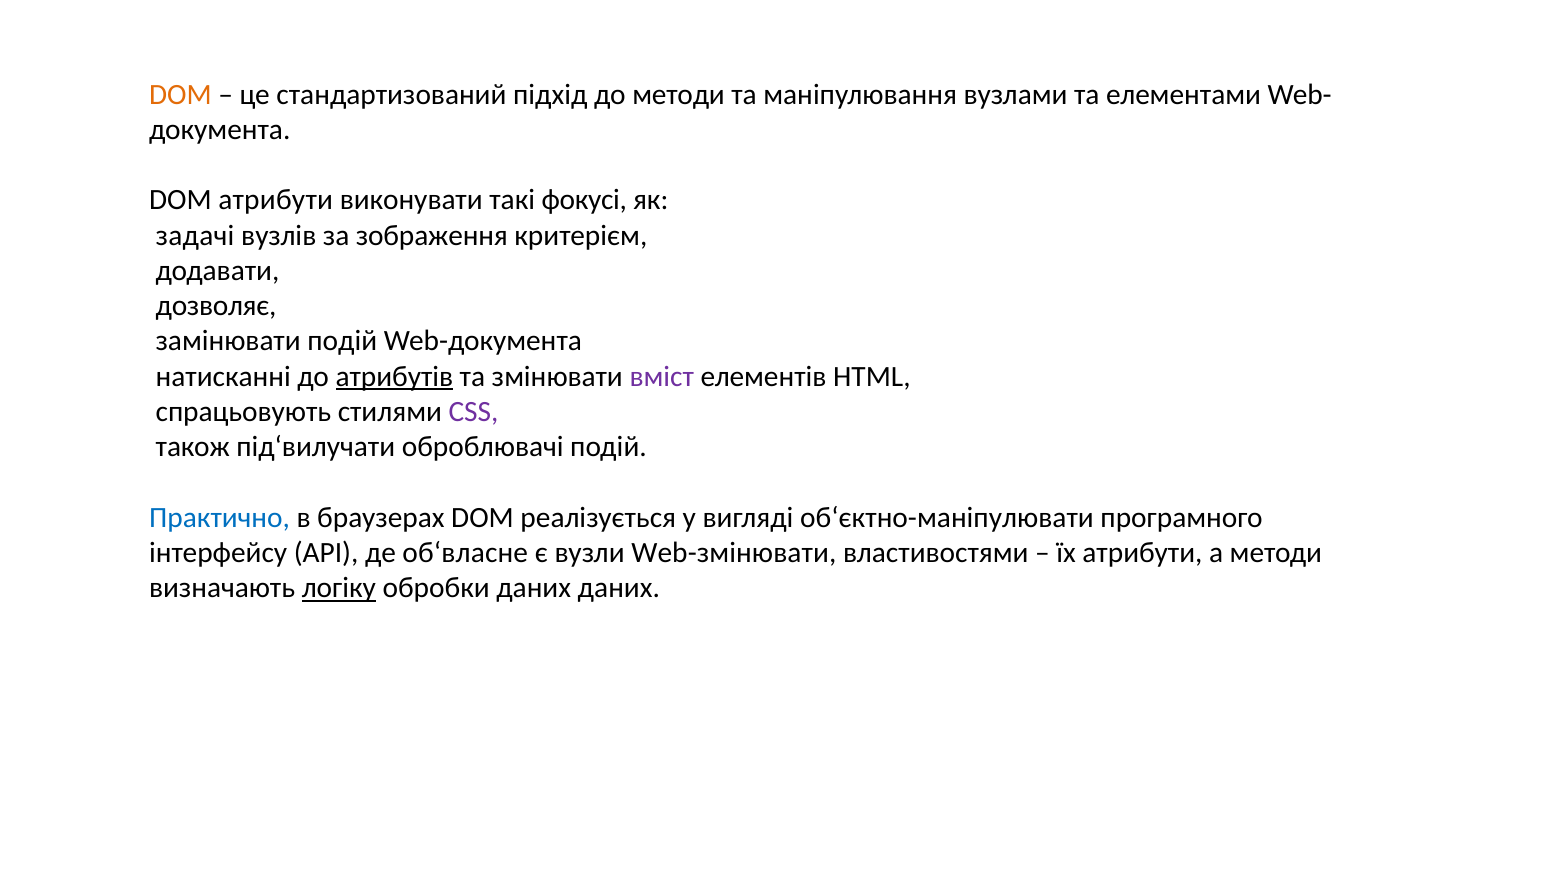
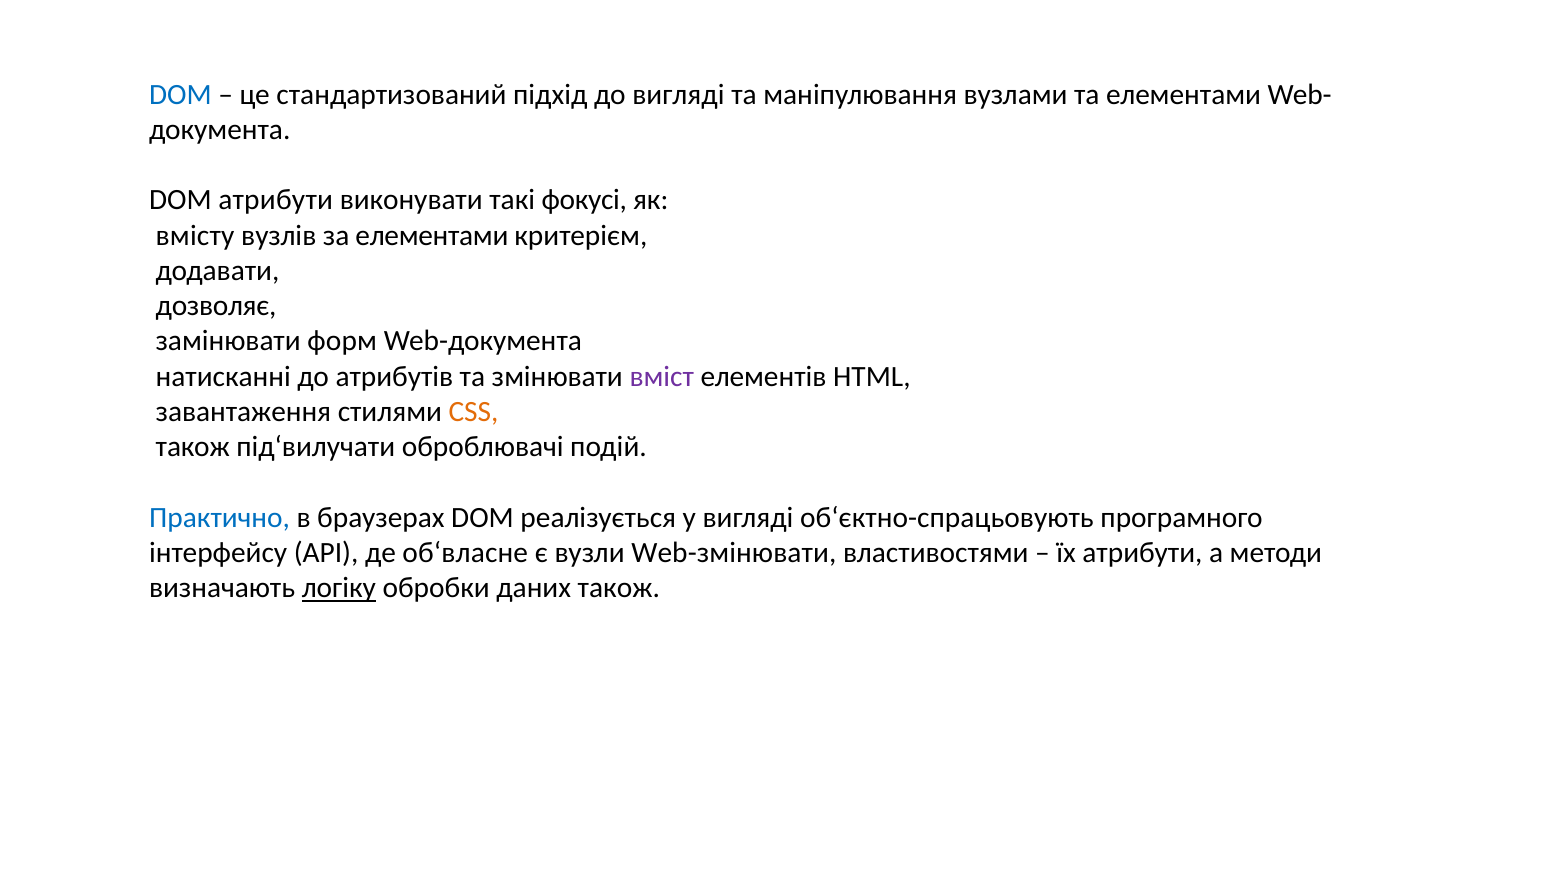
DOM colour: orange -> blue (180, 94)
до методи: методи -> вигляді (678, 94)
задачі: задачі -> вмісту (195, 235)
за зображення: зображення -> елементами (432, 235)
замінювати подій: подій -> форм (342, 341)
атрибутів underline: present -> none (394, 376)
спрацьовують: спрацьовують -> завантаження (243, 412)
CSS colour: purple -> orange (473, 412)
об‘єктно-маніпулювати: об‘єктно-маніпулювати -> об‘єктно-спрацьовують (947, 517)
даних даних: даних -> також (619, 588)
